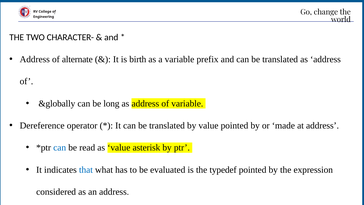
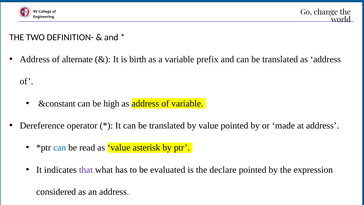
CHARACTER-: CHARACTER- -> DEFINITION- (70, 37)
&globally: &globally -> &constant (57, 103)
long: long -> high (111, 103)
that colour: blue -> purple (86, 170)
typedef: typedef -> declare (223, 170)
